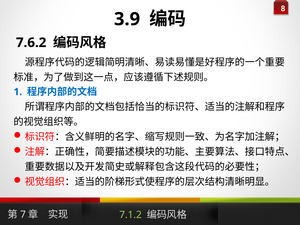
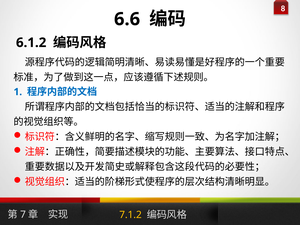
3.9: 3.9 -> 6.6 (127, 19)
7.6.2: 7.6.2 -> 6.1.2 (31, 43)
7.1.2 colour: light green -> yellow (131, 215)
